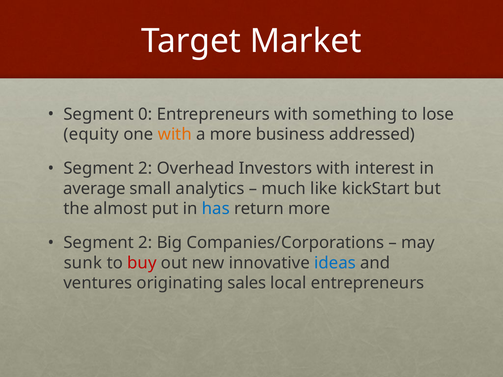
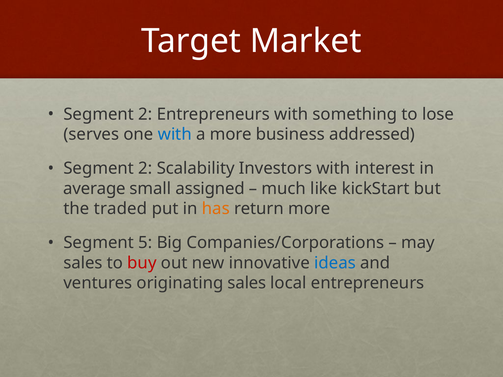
0: 0 -> 2 (145, 114)
equity: equity -> serves (91, 134)
with colour: orange -> blue (175, 134)
Overhead: Overhead -> Scalability (196, 169)
analytics: analytics -> assigned (210, 189)
almost: almost -> traded (120, 209)
has colour: blue -> orange (216, 209)
2: 2 -> 5 (145, 243)
sunk: sunk -> sales (83, 263)
